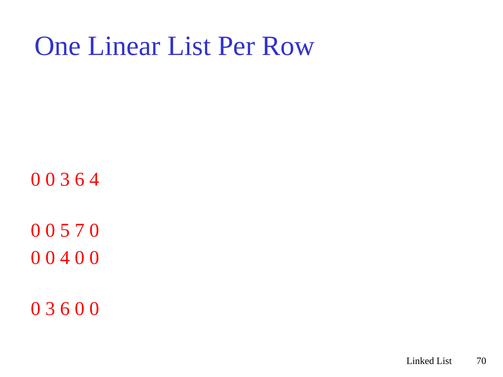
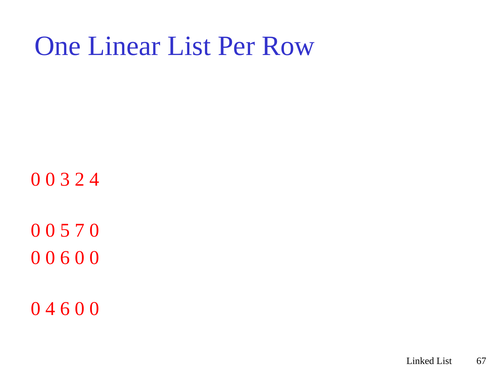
6: 6 -> 2 (80, 180)
0 4: 4 -> 6 (65, 258)
3: 3 -> 4 (50, 309)
70: 70 -> 67 (481, 361)
